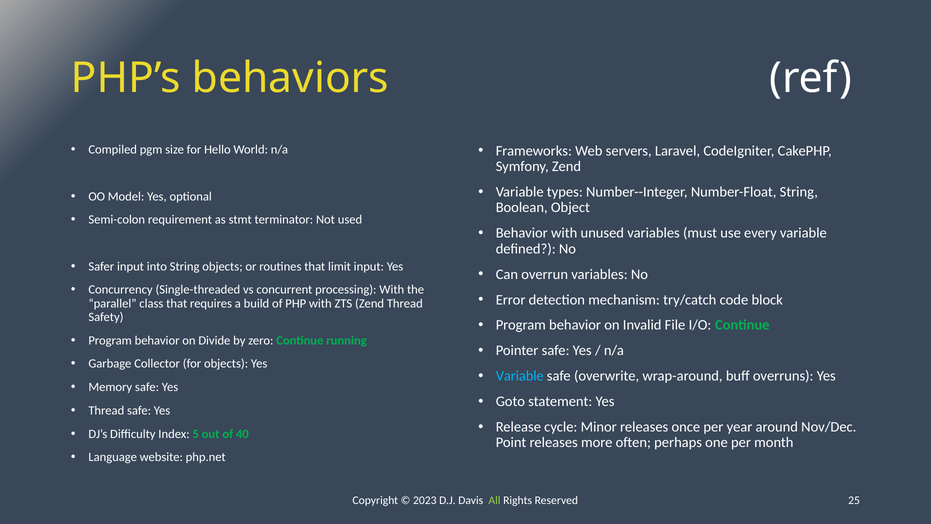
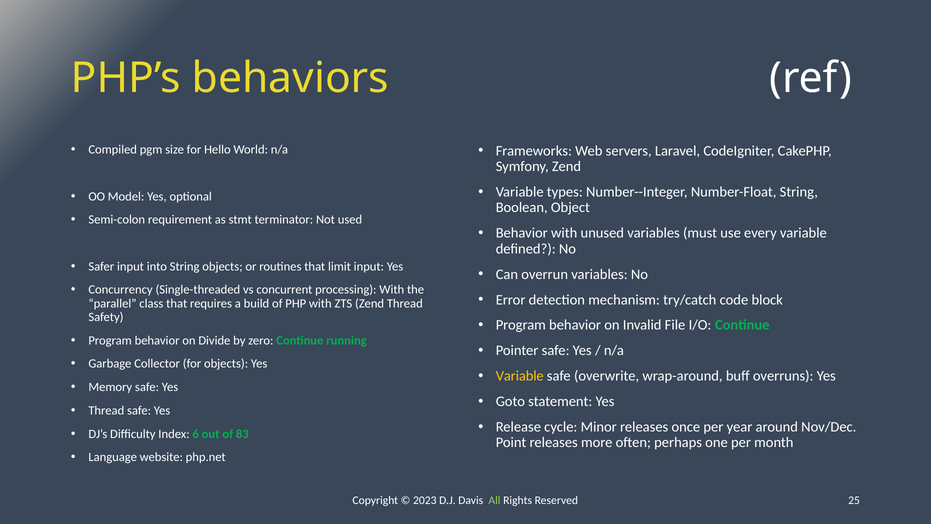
Variable colour: light blue -> yellow (520, 376)
5: 5 -> 6 (196, 434)
40: 40 -> 83 (242, 434)
